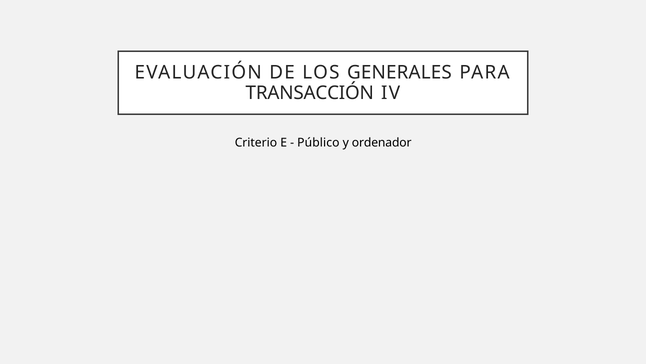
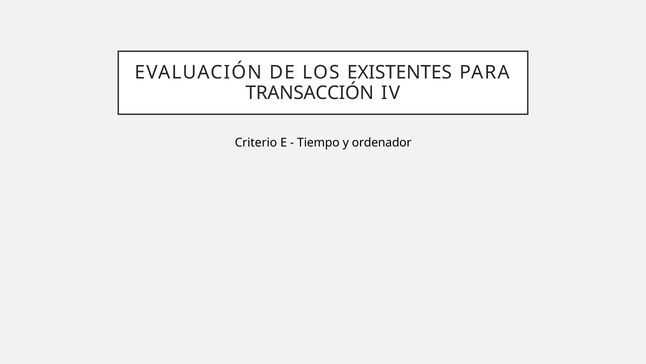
GENERALES: GENERALES -> EXISTENTES (400, 72)
Público: Público -> Tiempo (318, 143)
